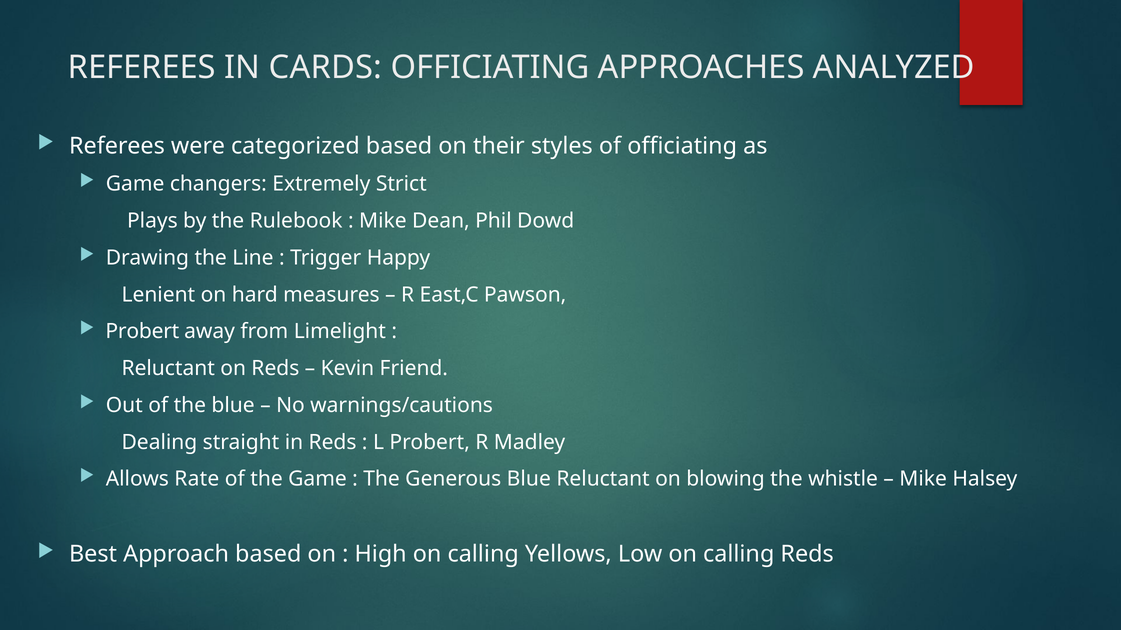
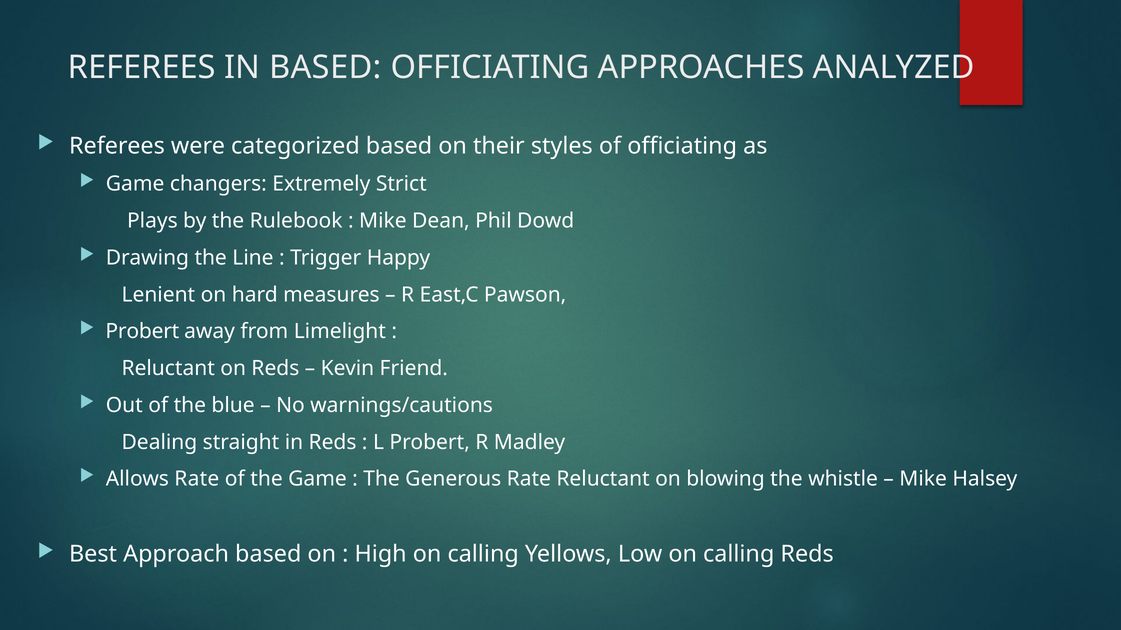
IN CARDS: CARDS -> BASED (325, 68)
Generous Blue: Blue -> Rate (529, 479)
